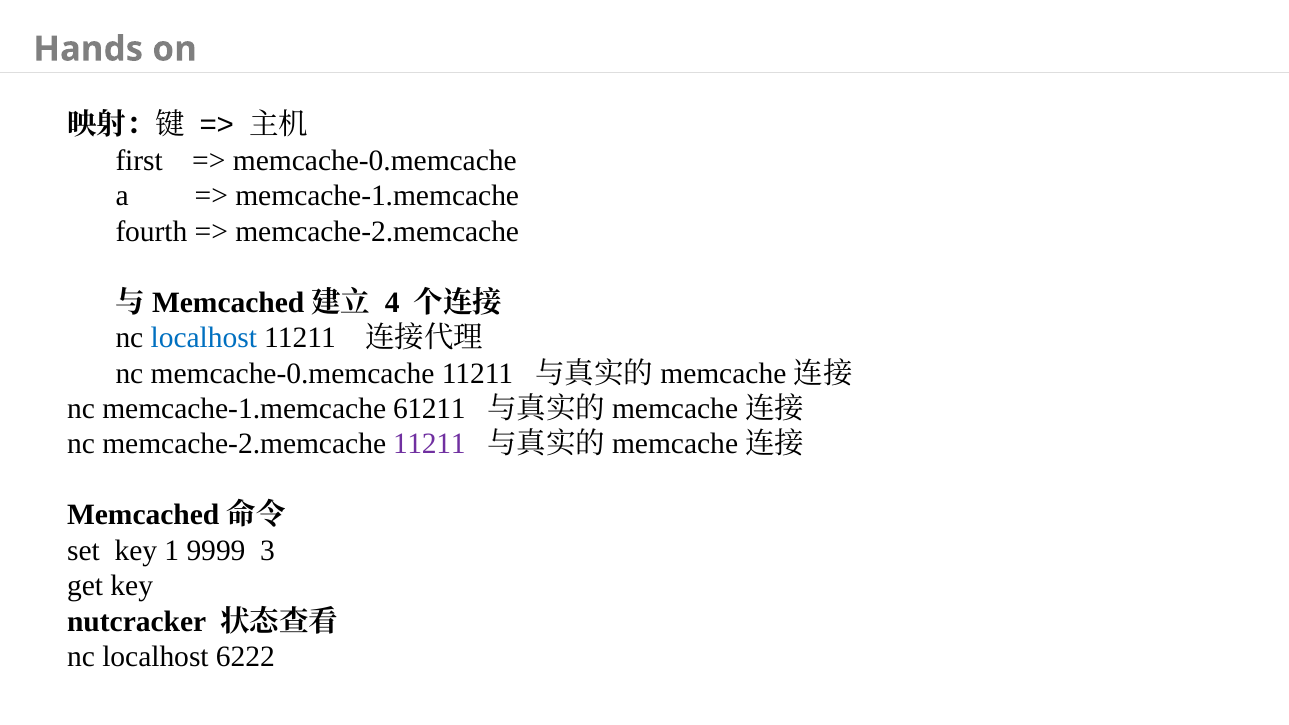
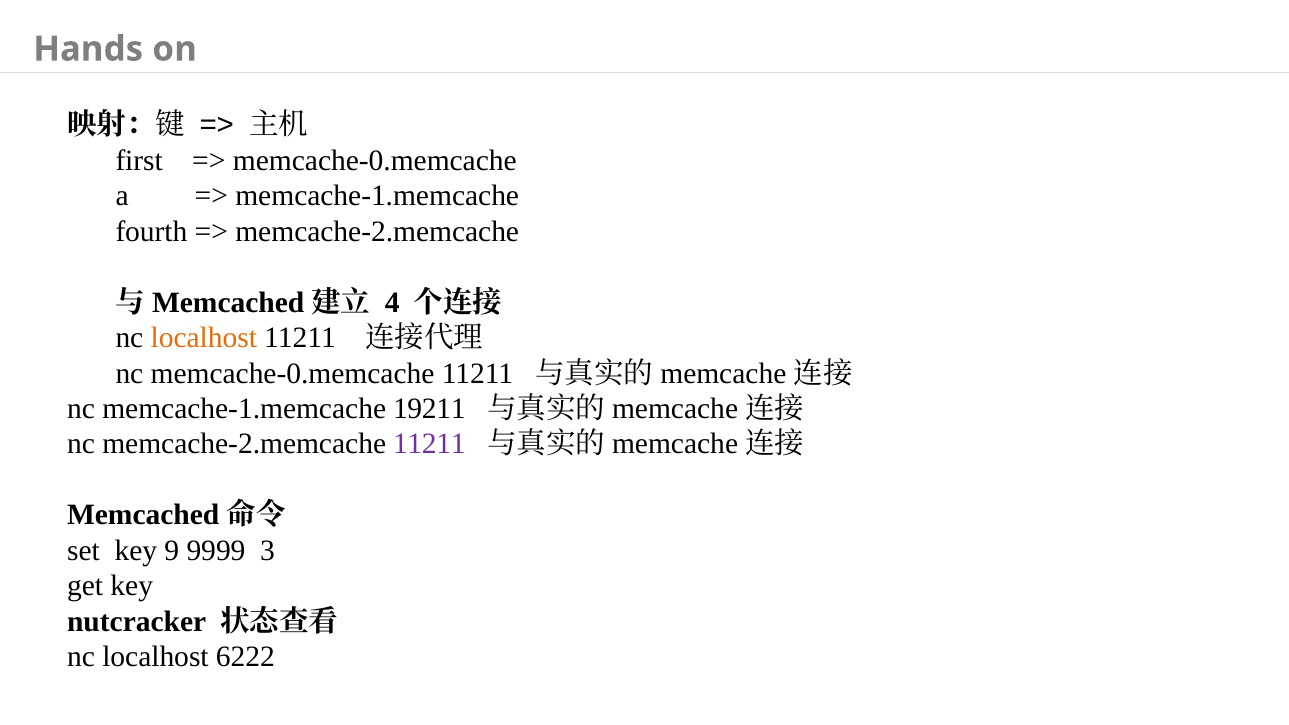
localhost colour: blue -> orange (204, 338)
61211: 61211 -> 19211 (429, 409)
1: 1 -> 9 (172, 550)
